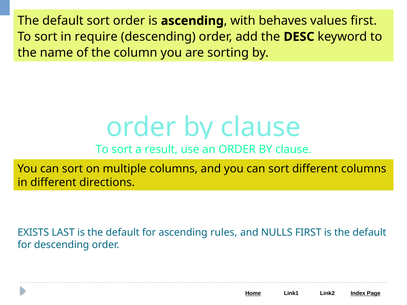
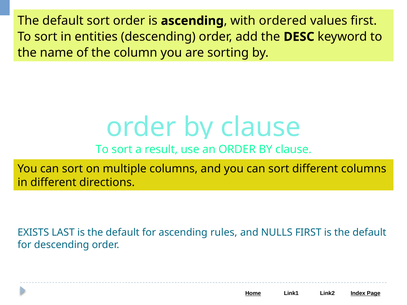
behaves: behaves -> ordered (283, 21)
require: require -> entities (96, 37)
